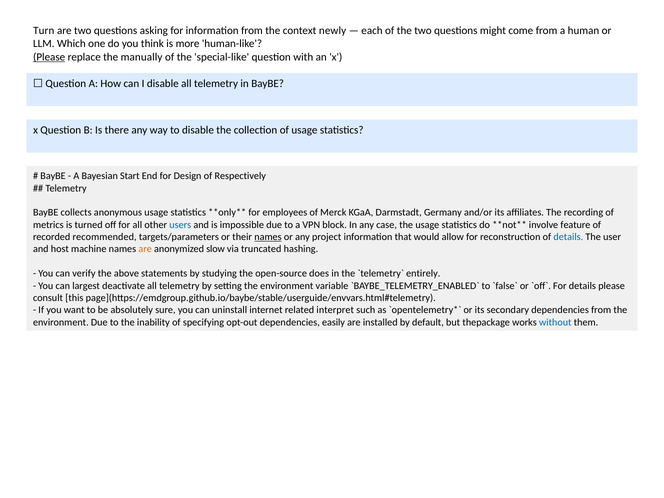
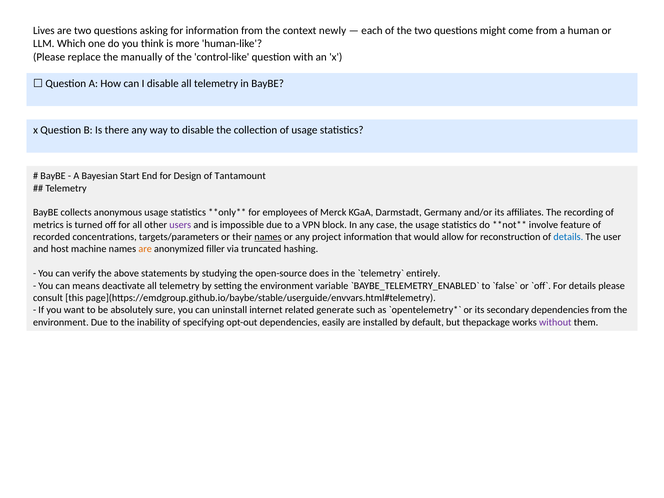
Turn: Turn -> Lives (44, 31)
Please underline: present -> none (49, 57)
special-like: special-like -> control-like (222, 57)
Respectively: Respectively -> Tantamount (240, 176)
users colour: blue -> purple (180, 225)
recommended: recommended -> concentrations (105, 237)
slow: slow -> filler (216, 249)
largest: largest -> means (86, 286)
interpret: interpret -> generate (335, 310)
without colour: blue -> purple (555, 322)
